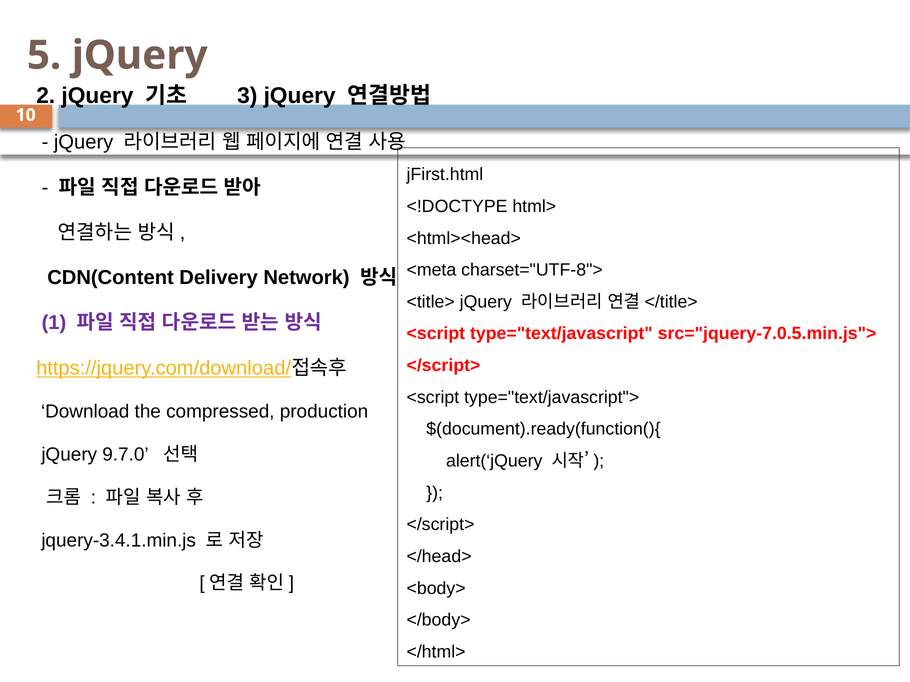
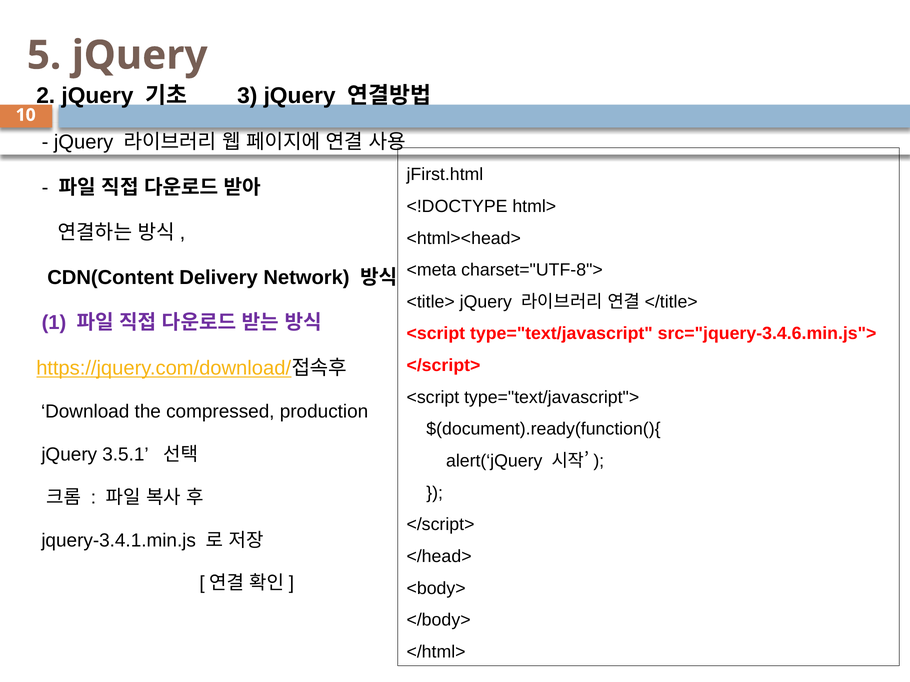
src="jquery-7.0.5.min.js">: src="jquery-7.0.5.min.js"> -> src="jquery-3.4.6.min.js"> (767, 334)
9.7.0: 9.7.0 -> 3.5.1 (125, 455)
